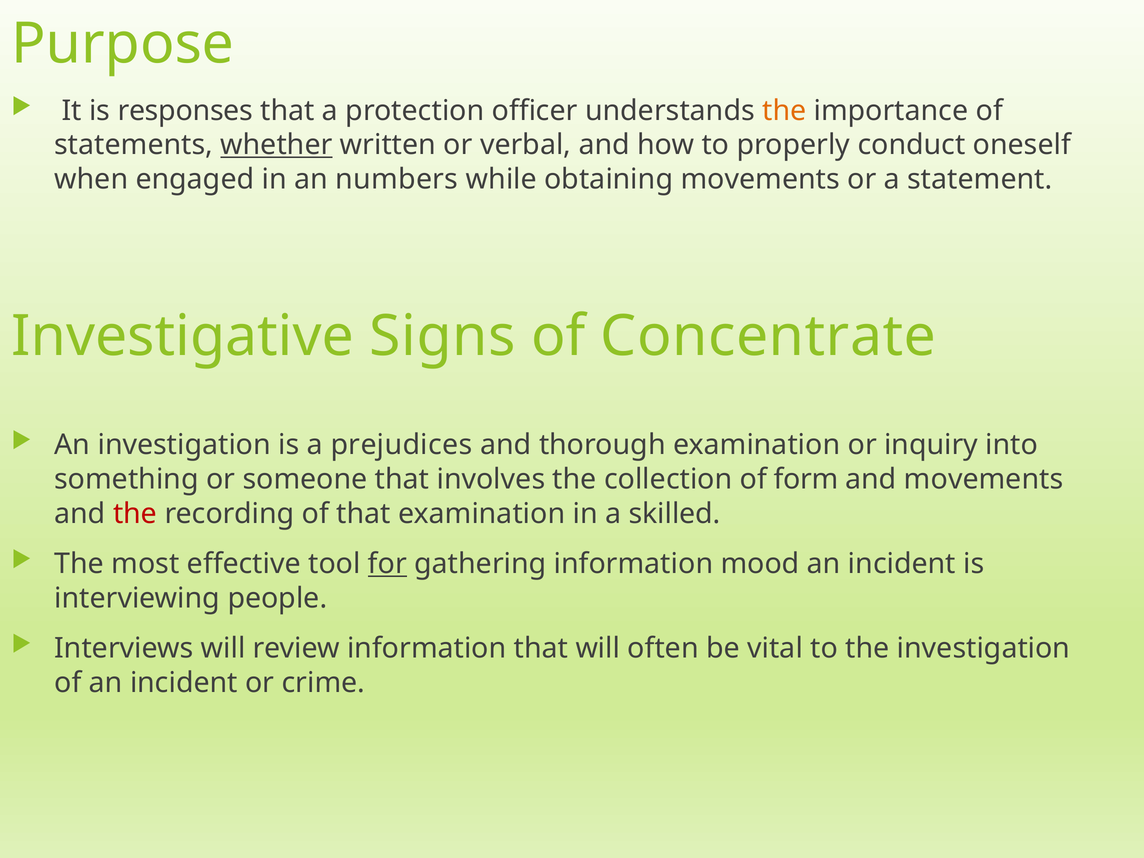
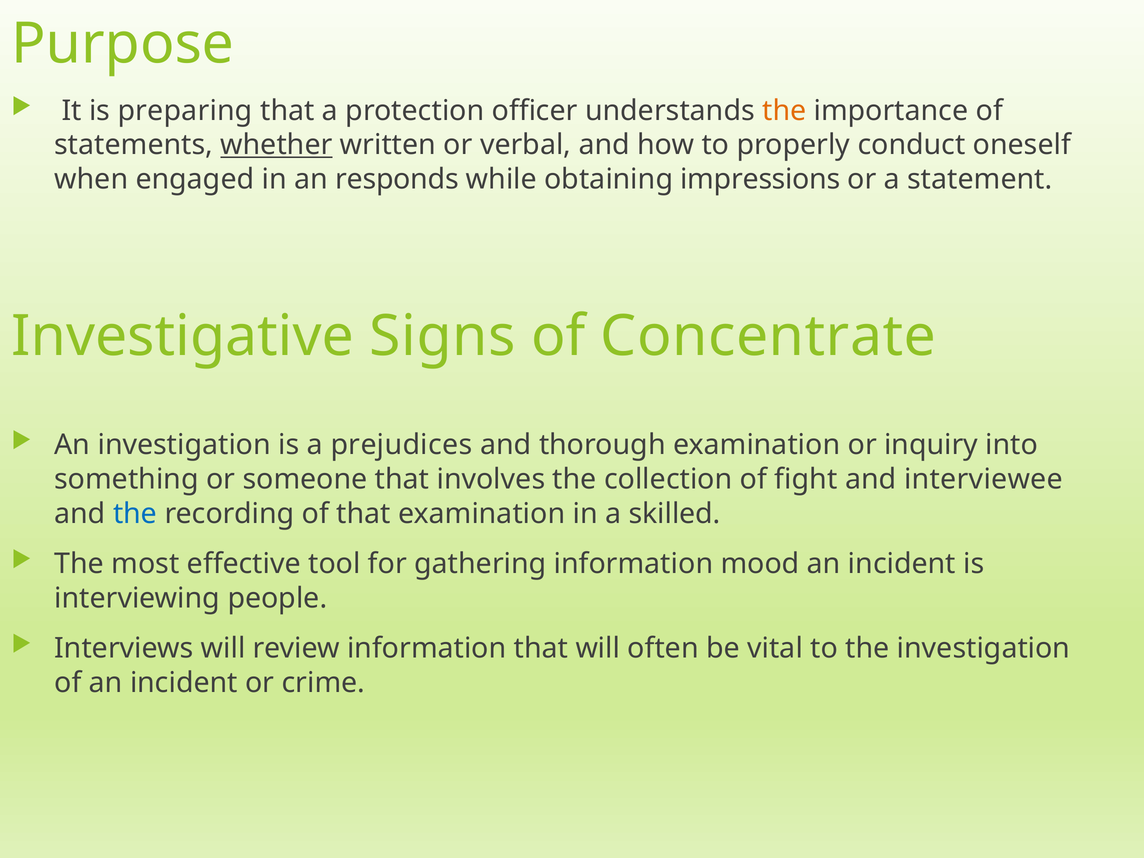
responses: responses -> preparing (185, 111)
numbers: numbers -> responds (397, 179)
obtaining movements: movements -> impressions (760, 179)
form: form -> fight (806, 479)
and movements: movements -> interviewee (984, 479)
the colour: red -> blue (135, 514)
for underline: present -> none (387, 564)
